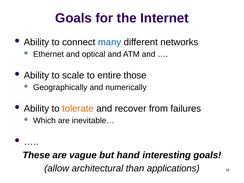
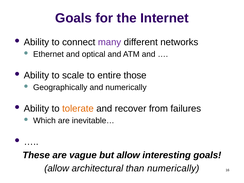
many colour: blue -> purple (110, 42)
but hand: hand -> allow (128, 155)
than applications: applications -> numerically (173, 168)
